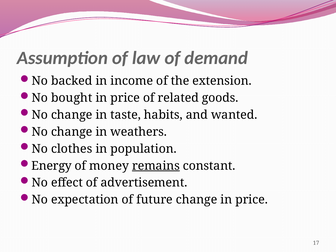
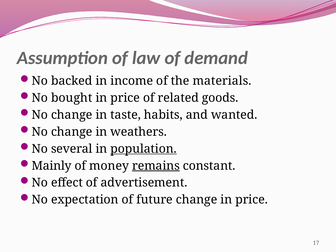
extension: extension -> materials (222, 81)
clothes: clothes -> several (72, 149)
population underline: none -> present (144, 149)
Energy: Energy -> Mainly (52, 166)
